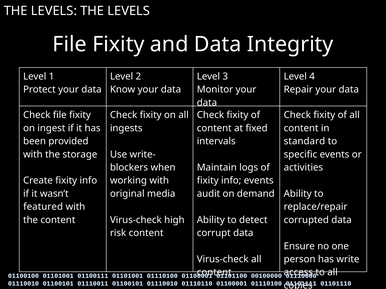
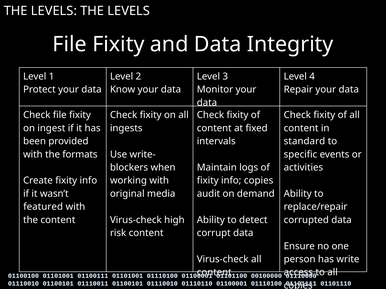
the storage: storage -> formats (80, 155)
info events: events -> copies (259, 181)
